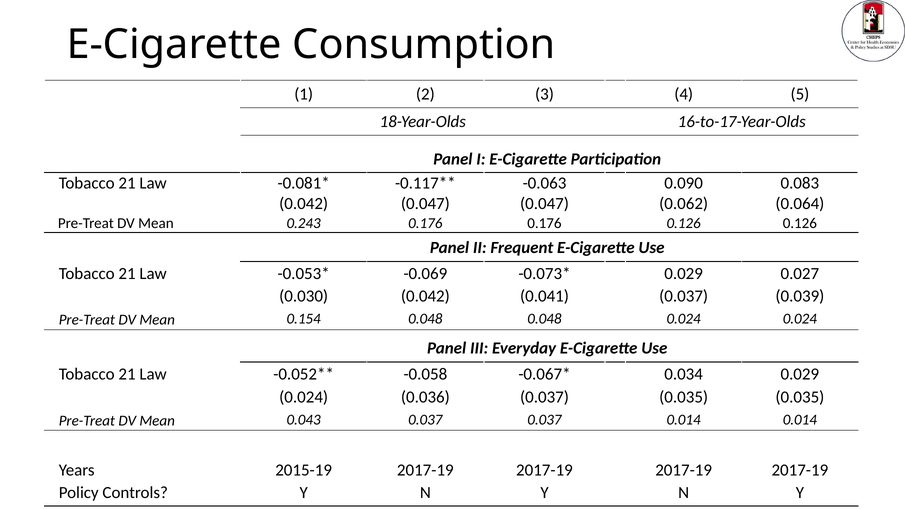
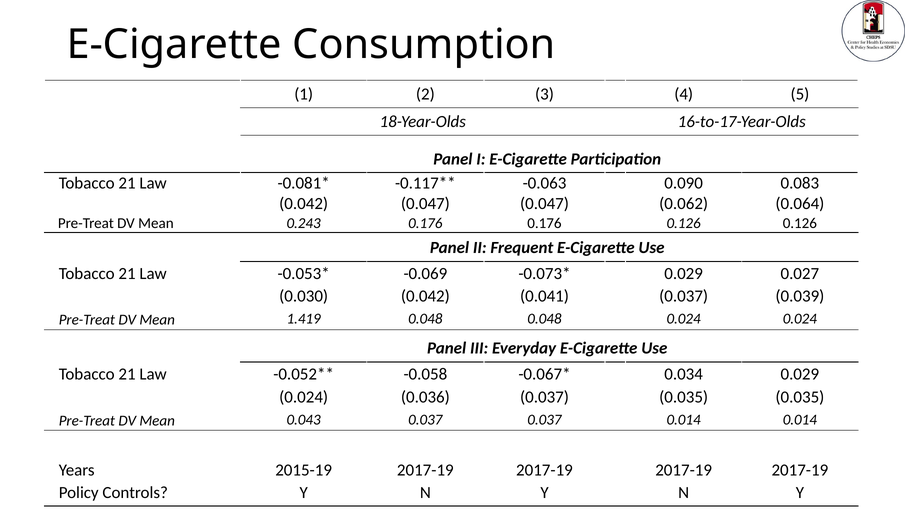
0.154: 0.154 -> 1.419 (304, 319)
